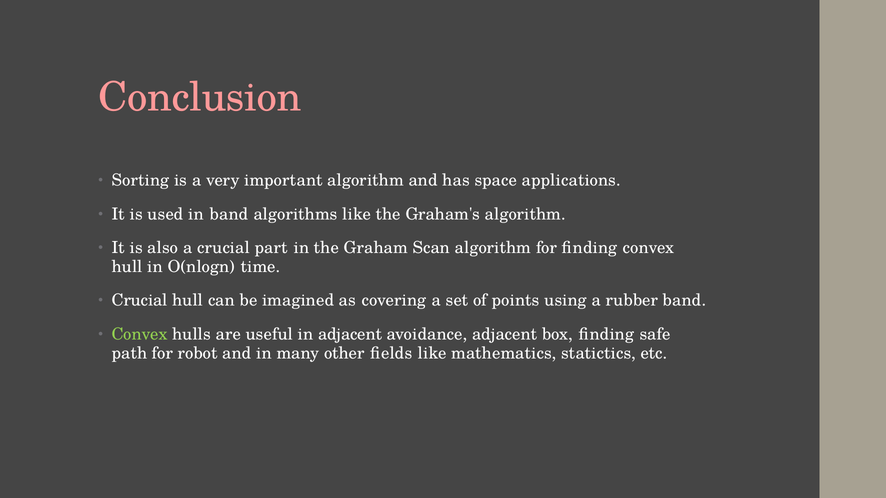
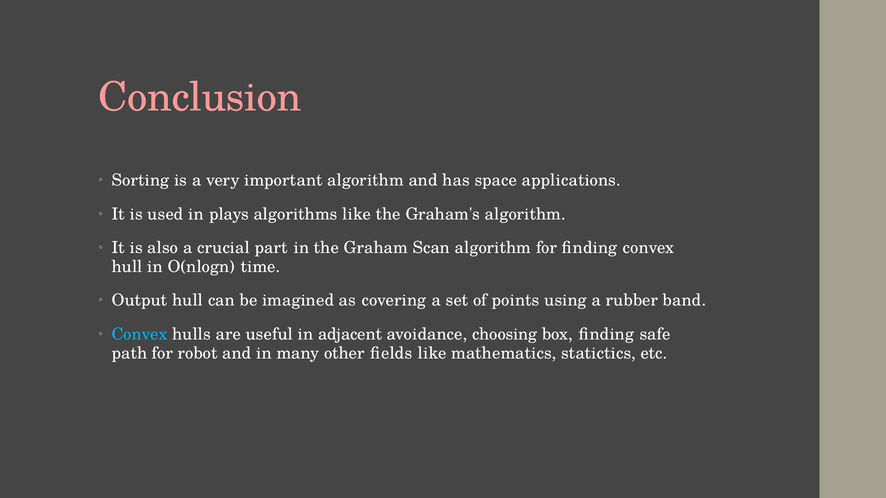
in band: band -> plays (229, 214)
Crucial: Crucial -> Output (139, 301)
Convex colour: light green -> light blue (140, 334)
avoidance adjacent: adjacent -> choosing (505, 334)
